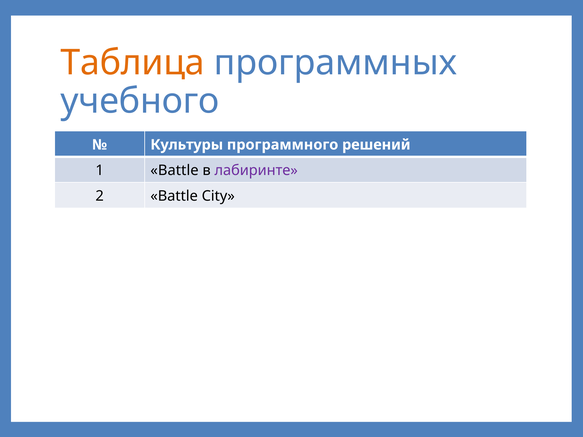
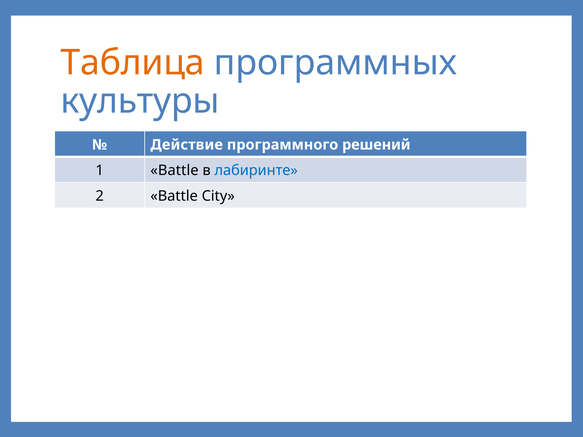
учебного: учебного -> культуры (140, 101)
Культуры: Культуры -> Действие (187, 145)
лабиринте colour: purple -> blue (256, 171)
